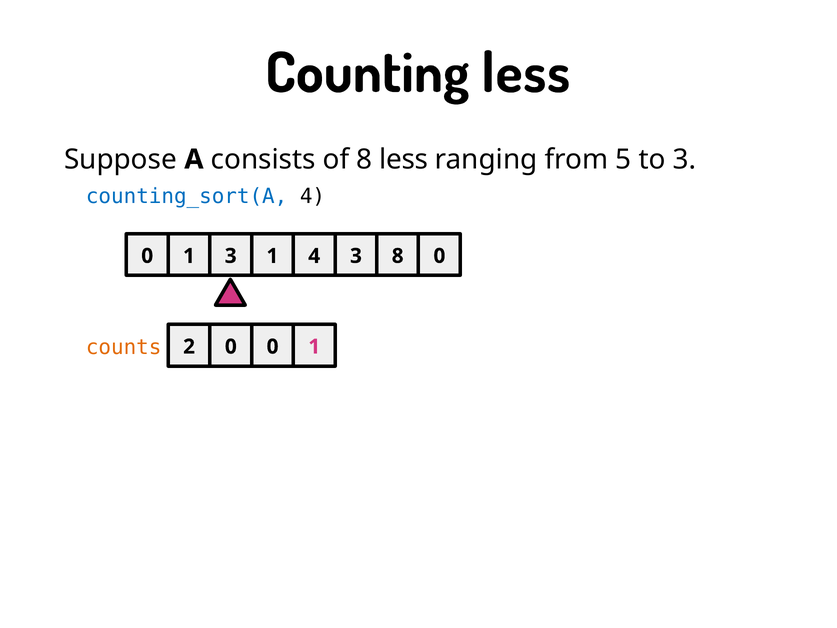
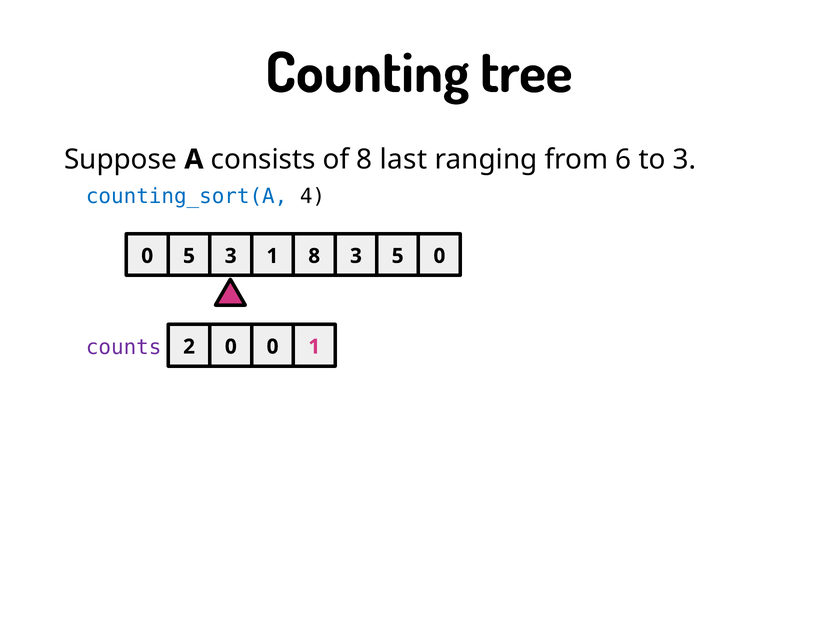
Counting less: less -> tree (526, 74)
8 less: less -> last (404, 159)
5: 5 -> 6 (623, 159)
1: 1 -> 5 (189, 256)
1 4: 4 -> 8 (314, 256)
3 8: 8 -> 5 (398, 256)
counts colour: orange -> purple (124, 347)
